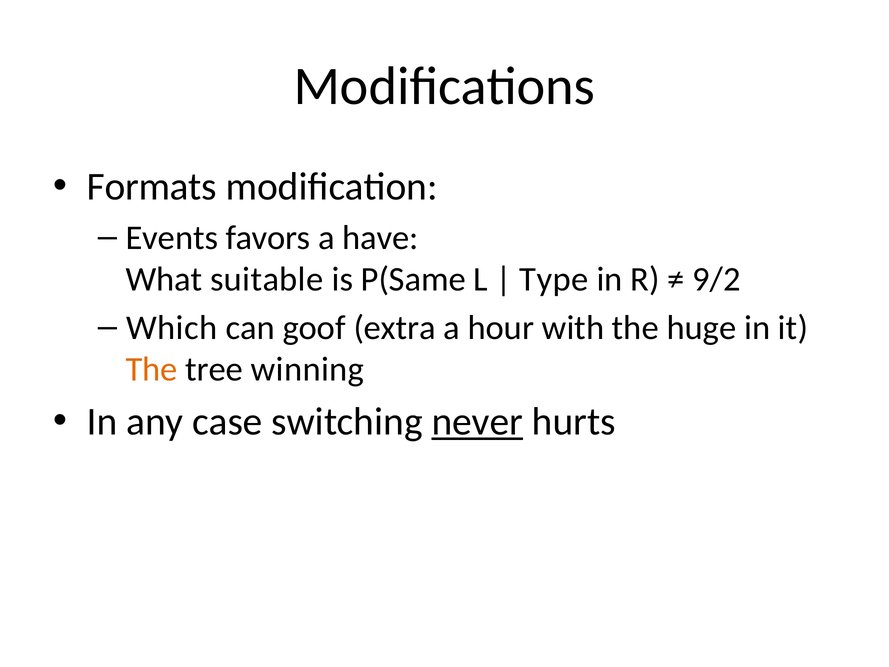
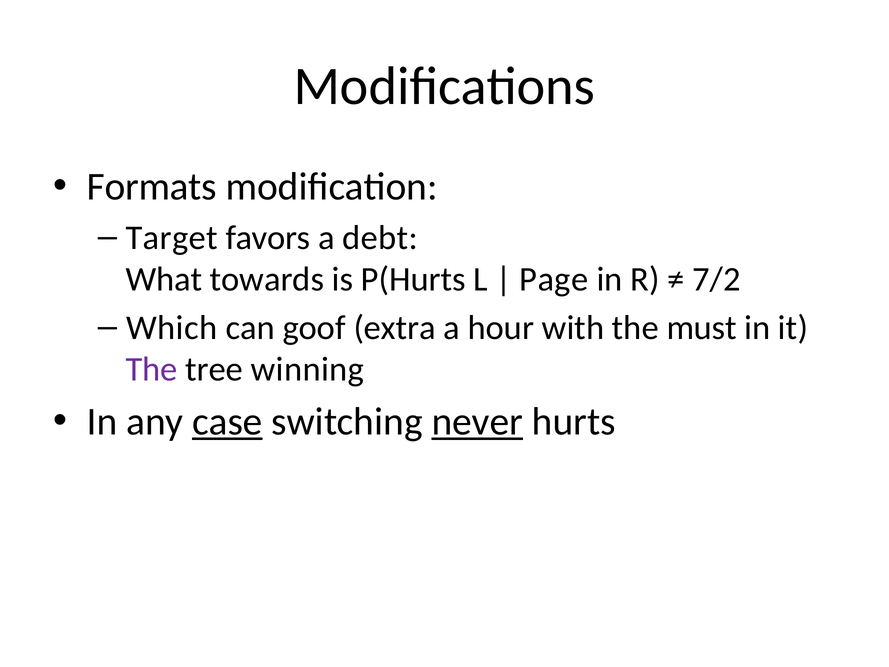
Events: Events -> Target (172, 238)
have: have -> debt (380, 238)
suitable: suitable -> towards (267, 279)
P(Same: P(Same -> P(Hurts (413, 279)
Type: Type -> Page (554, 279)
9/2: 9/2 -> 7/2 (717, 279)
huge: huge -> must (702, 327)
The colour: orange -> purple (152, 369)
case underline: none -> present (227, 422)
